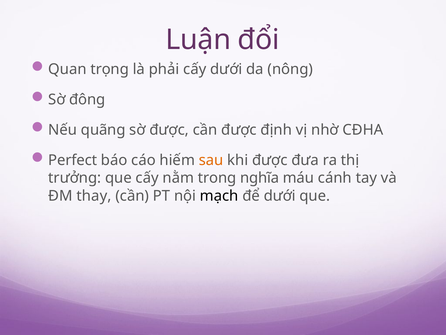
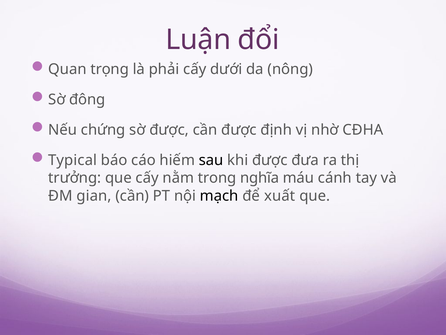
quãng: quãng -> chứng (103, 130)
Perfect: Perfect -> Typical (73, 160)
sau colour: orange -> black (211, 160)
thay: thay -> gian (94, 196)
để dưới: dưới -> xuất (280, 196)
